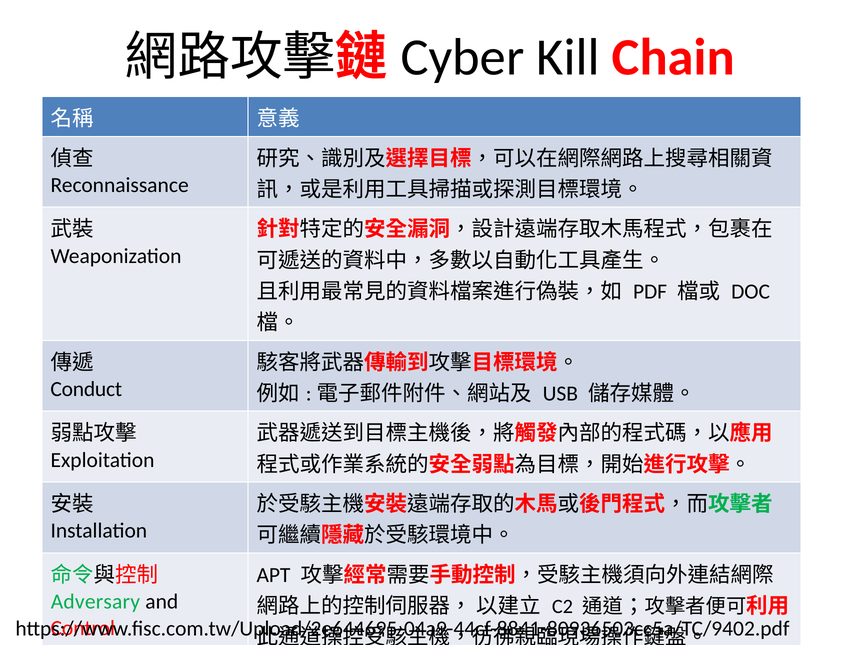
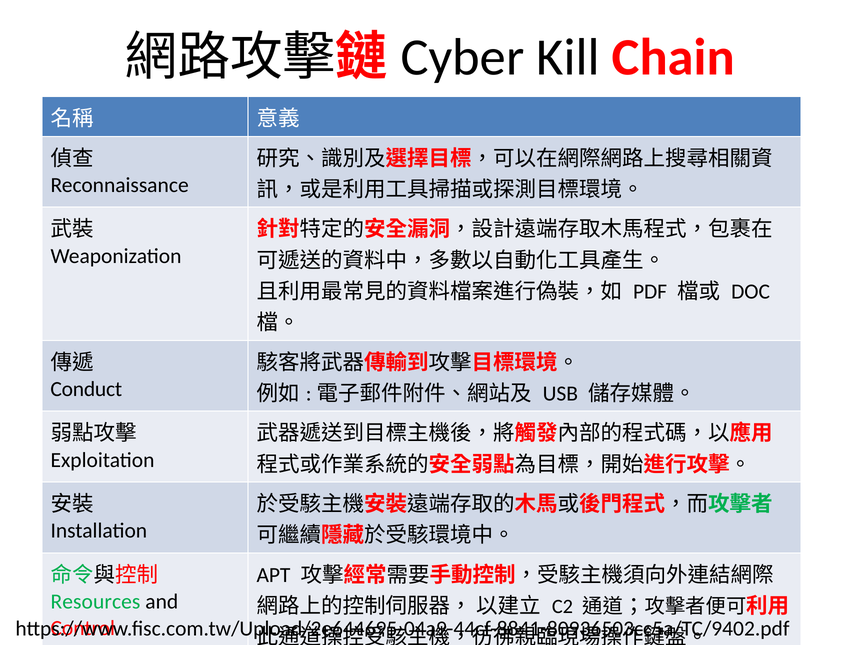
Adversary: Adversary -> Resources (95, 602)
